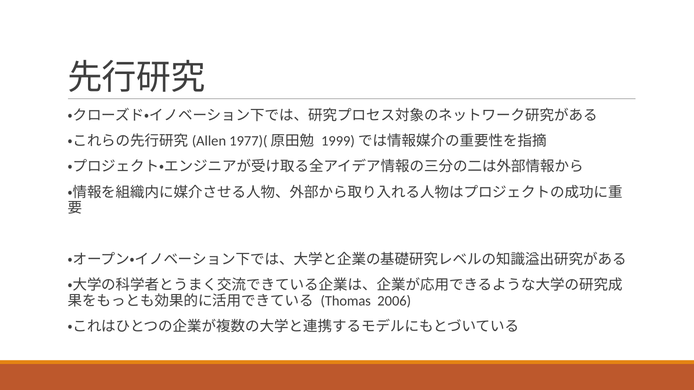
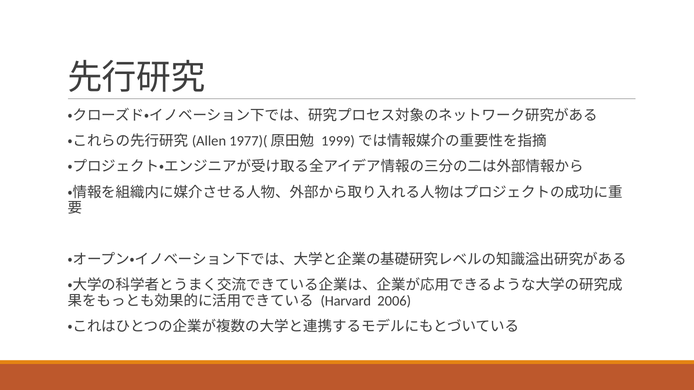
Thomas: Thomas -> Harvard (346, 301)
